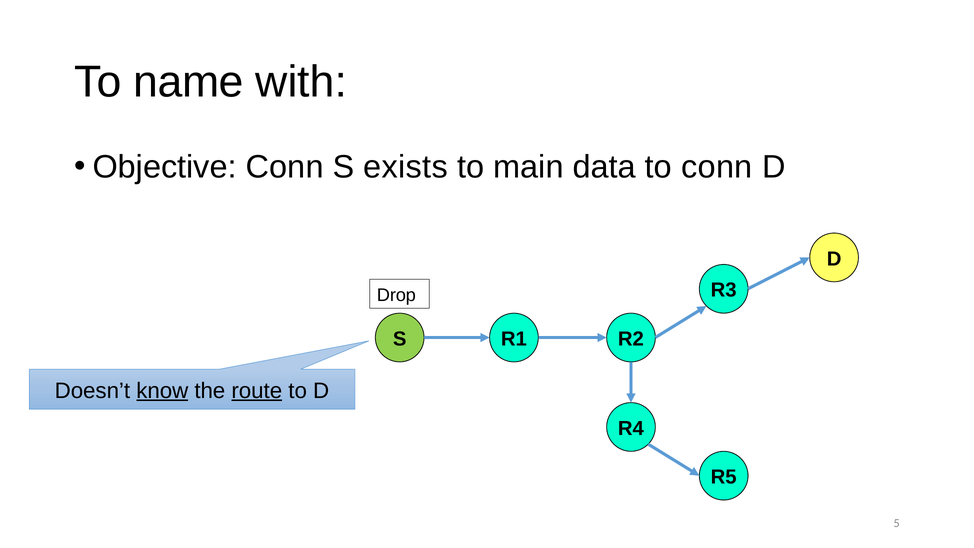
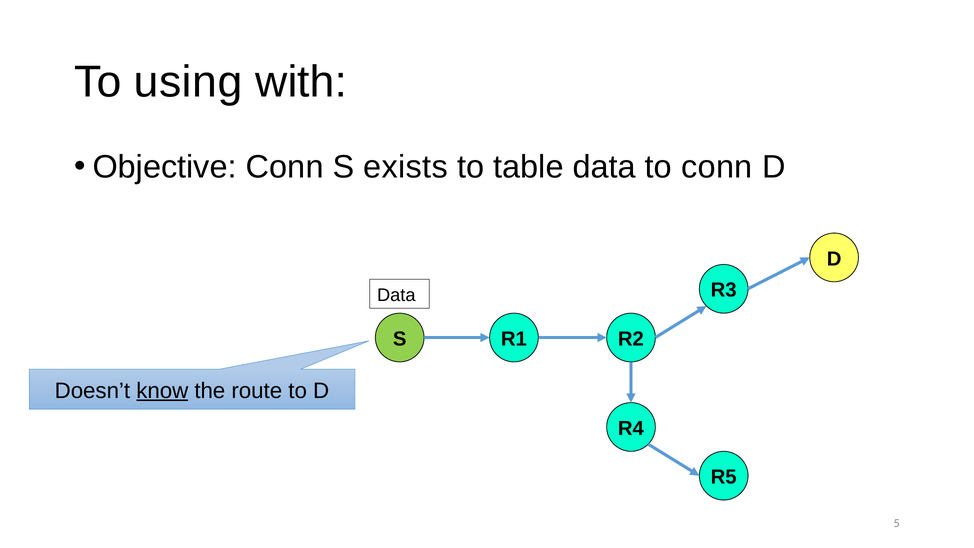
name: name -> using (188, 82)
main: main -> table (528, 167)
Drop: Drop -> Data (396, 295)
route underline: present -> none (257, 391)
